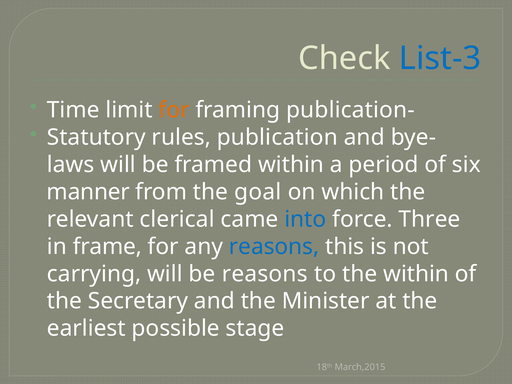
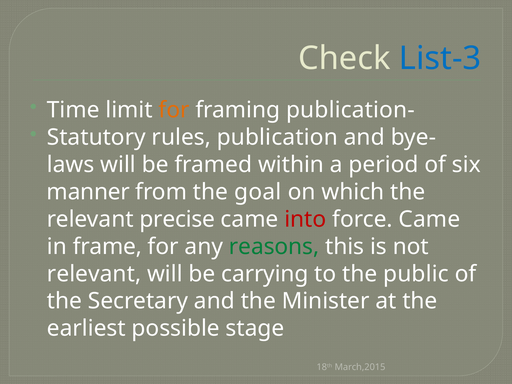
clerical: clerical -> precise (177, 219)
into colour: blue -> red (305, 219)
force Three: Three -> Came (429, 219)
reasons colour: blue -> green (274, 247)
carrying: carrying -> relevant (94, 274)
be reasons: reasons -> carrying (265, 274)
the within: within -> public (416, 274)
